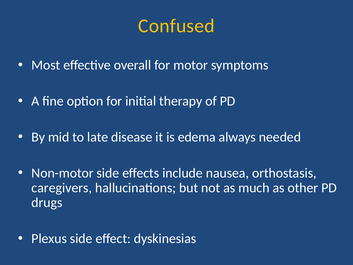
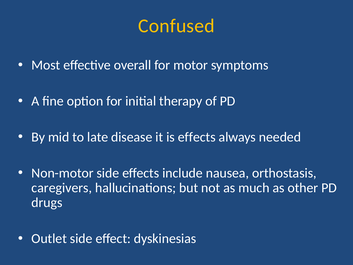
is edema: edema -> effects (197, 137)
Plexus: Plexus -> Outlet (49, 238)
